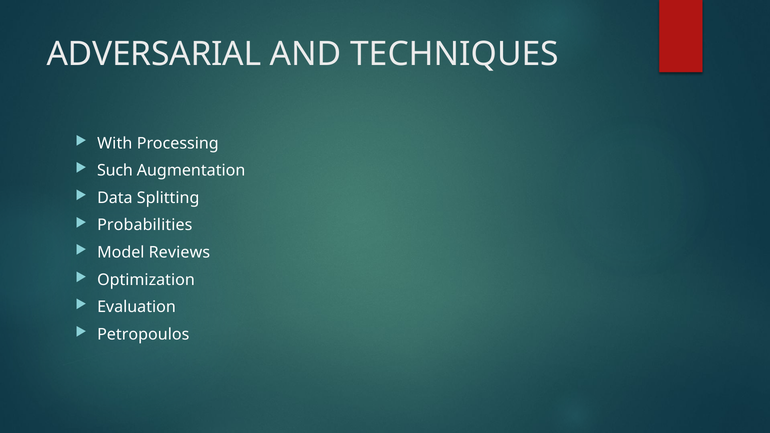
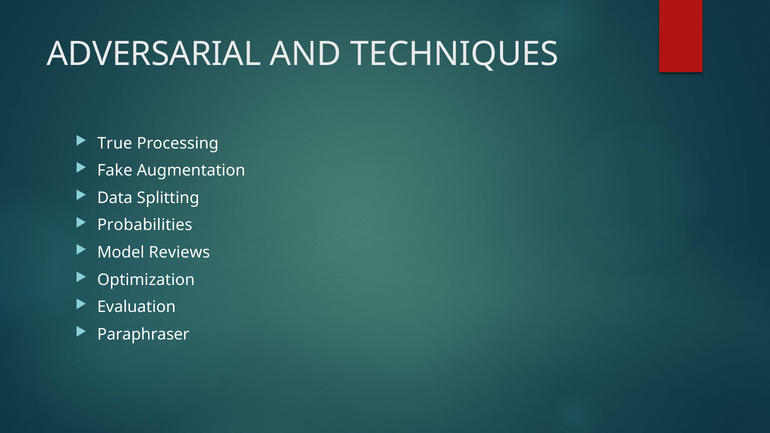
With: With -> True (115, 143)
Such: Such -> Fake (115, 171)
Petropoulos: Petropoulos -> Paraphraser (143, 334)
